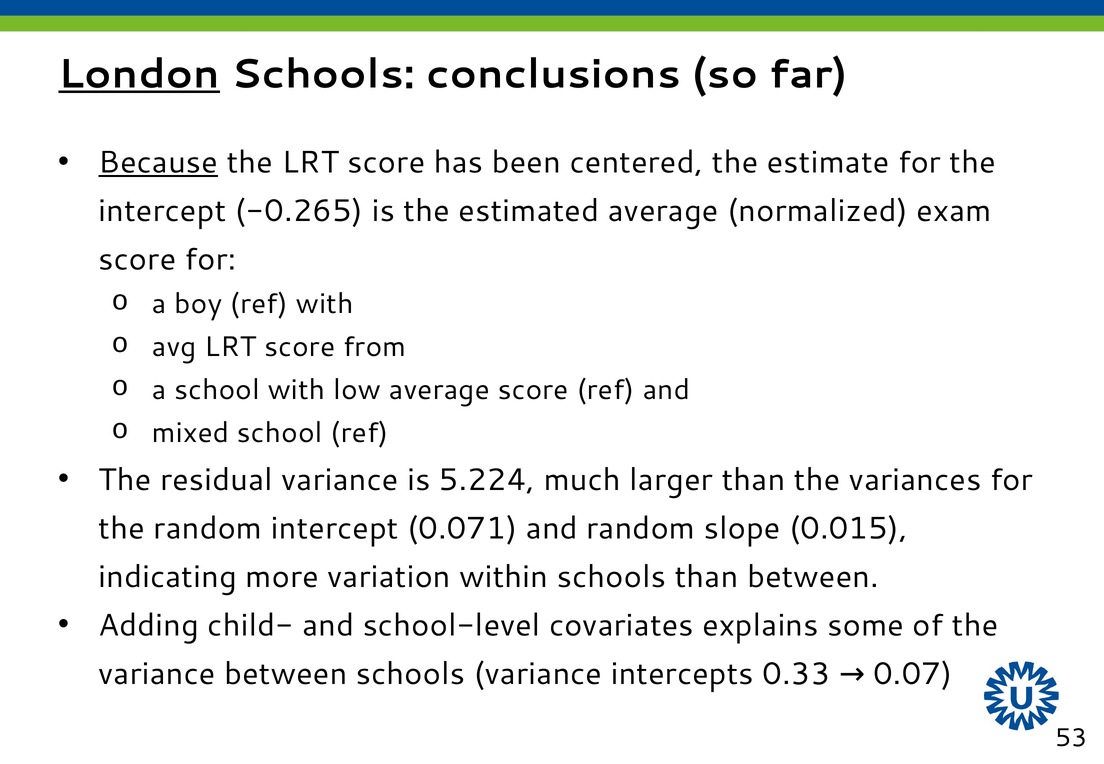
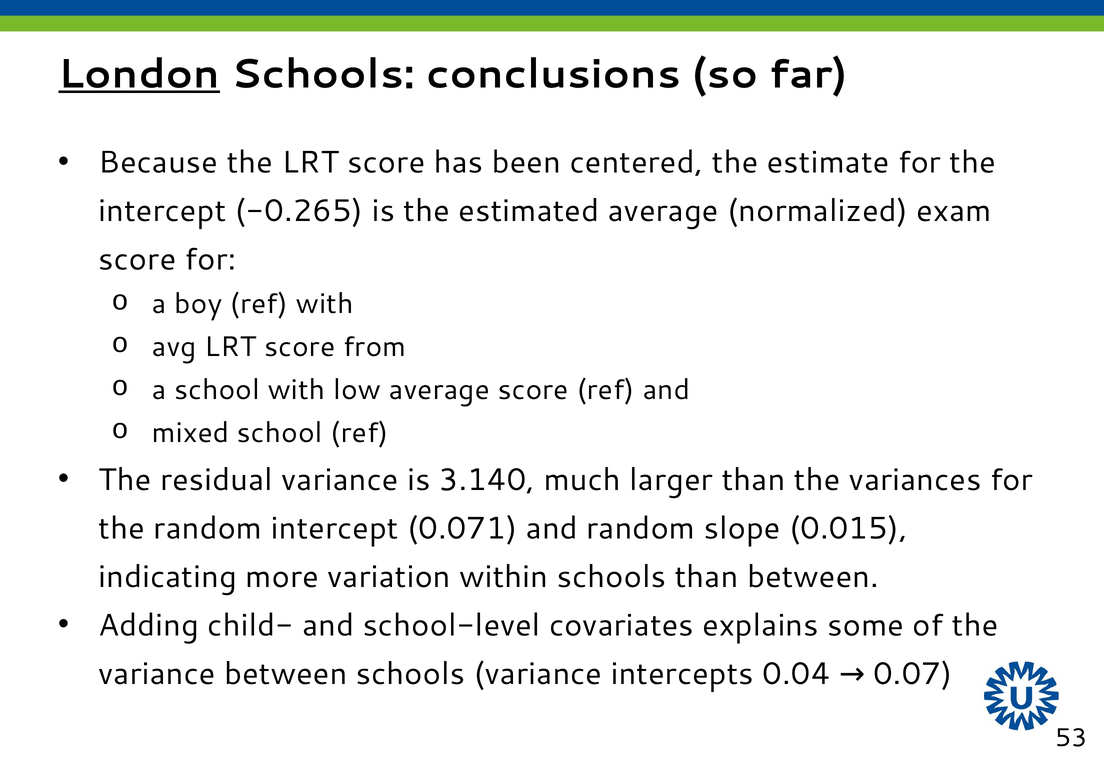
Because underline: present -> none (158, 163)
5.224: 5.224 -> 3.140 (487, 480)
0.33: 0.33 -> 0.04 (796, 674)
